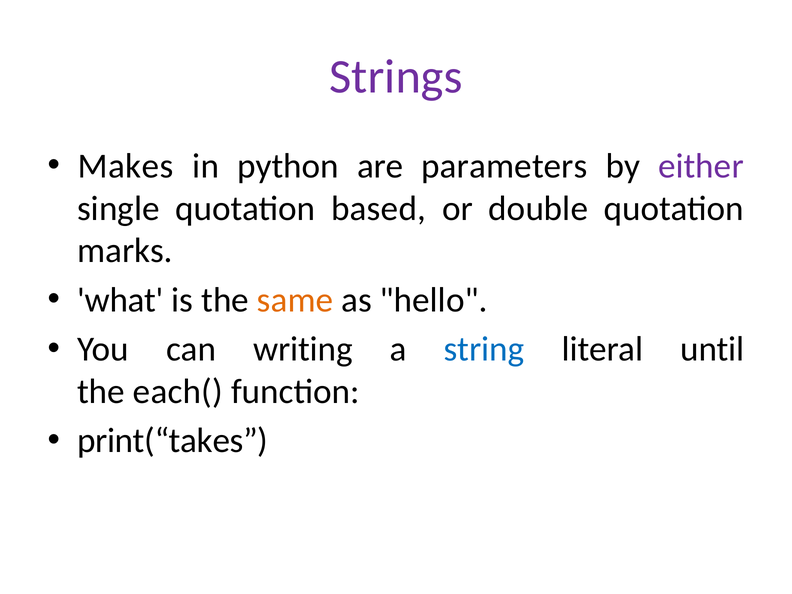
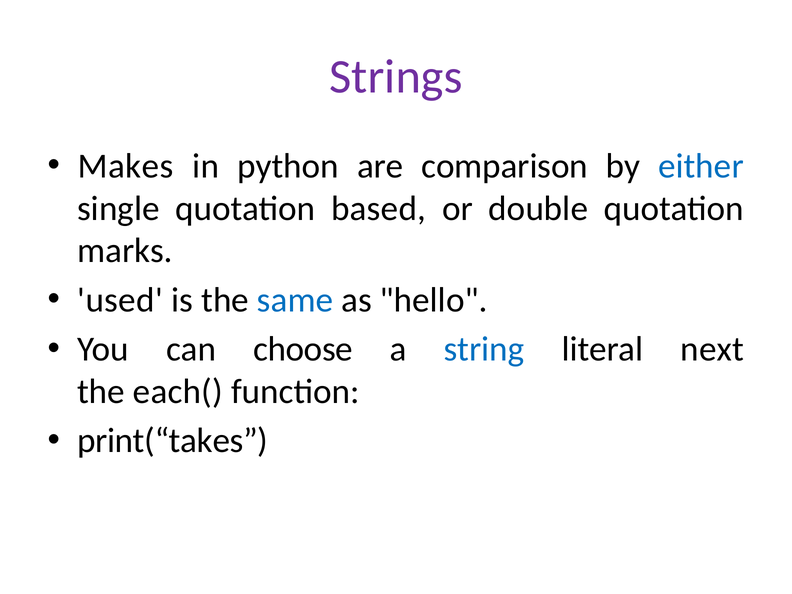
parameters: parameters -> comparison (505, 166)
either colour: purple -> blue (701, 166)
what: what -> used (120, 300)
same colour: orange -> blue (295, 300)
writing: writing -> choose (303, 349)
until: until -> next (712, 349)
